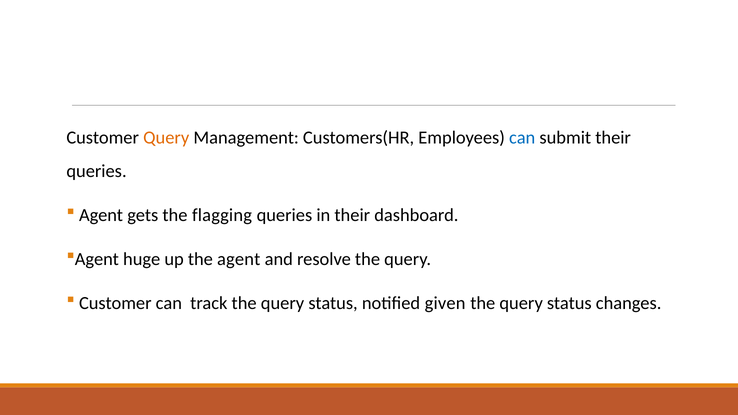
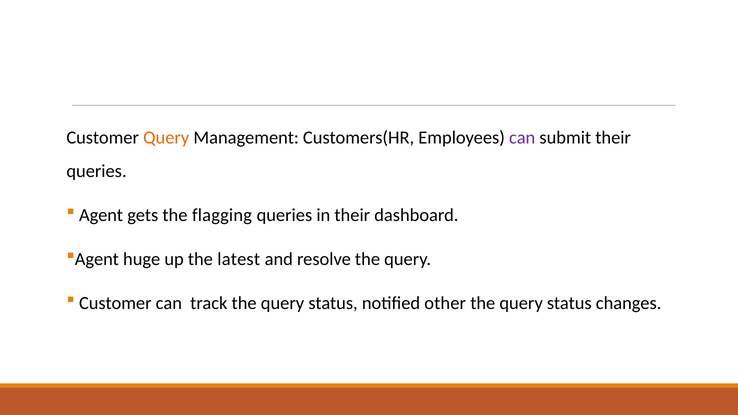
can colour: blue -> purple (522, 138)
the agent: agent -> latest (239, 259)
given: given -> other (445, 303)
